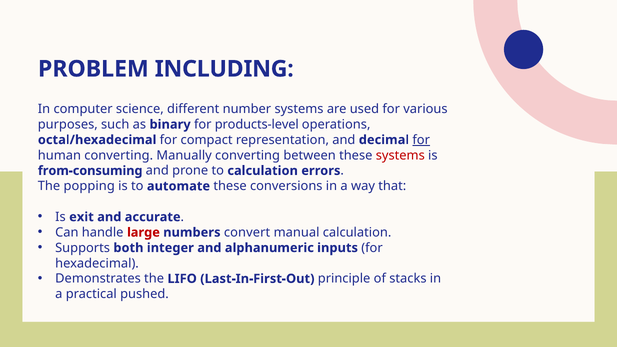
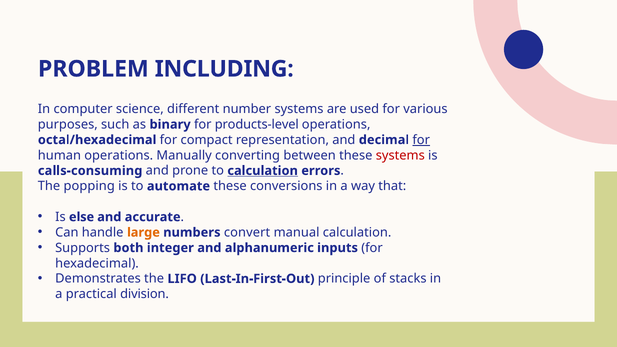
human converting: converting -> operations (119, 155)
from-consuming: from-consuming -> calls-consuming (90, 171)
calculation underline: none -> present (263, 171)
exit: exit -> else (82, 217)
large colour: red -> orange (143, 232)
pushed: pushed -> division (145, 294)
